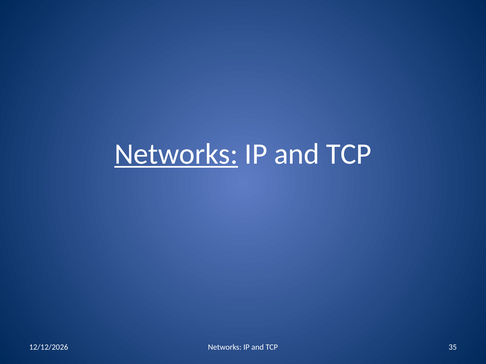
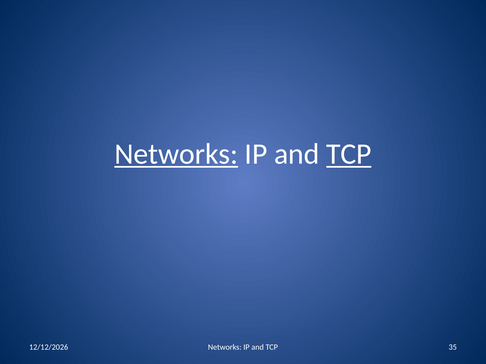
TCP underline: none -> present (349, 154)
